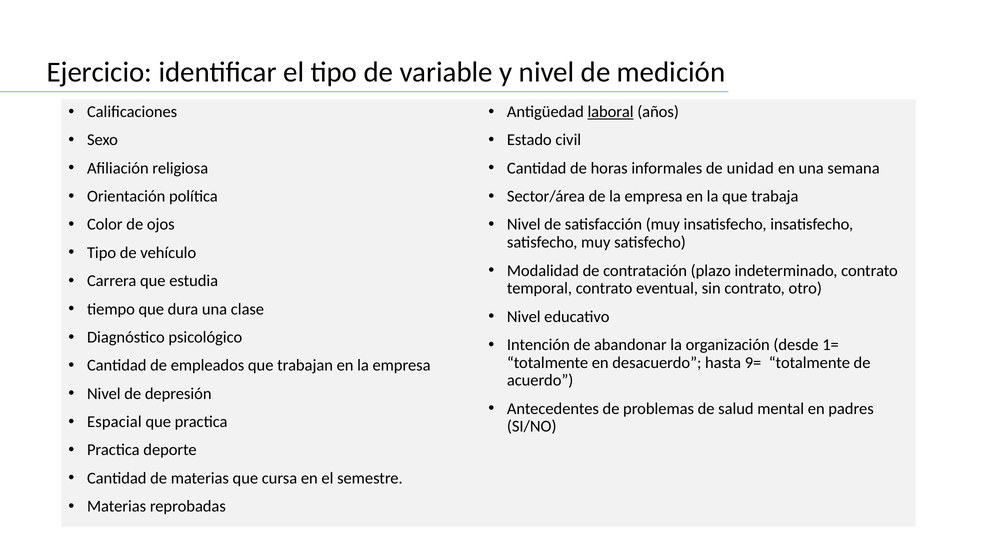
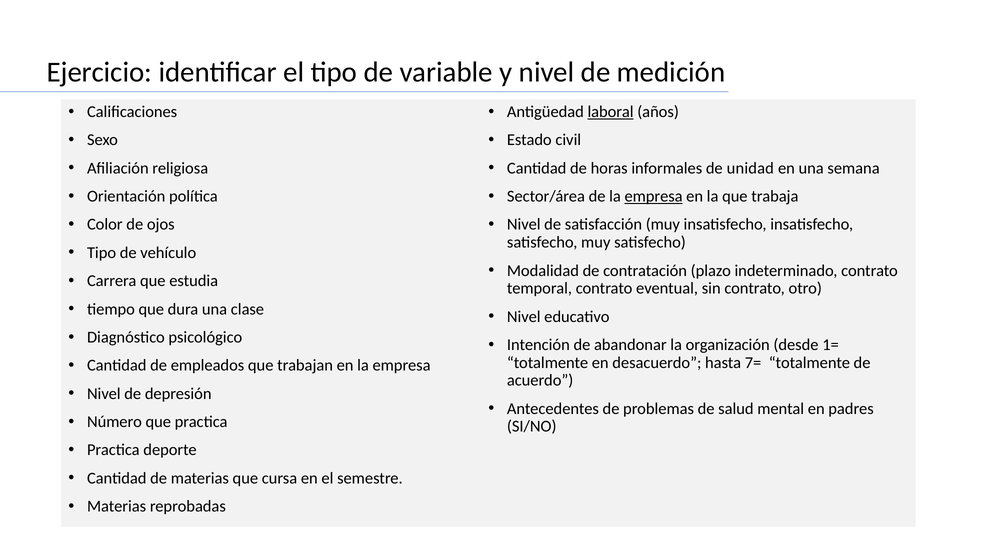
empresa underline: none -> present (654, 196)
9=: 9= -> 7= (753, 362)
Espacial: Espacial -> Número (114, 421)
